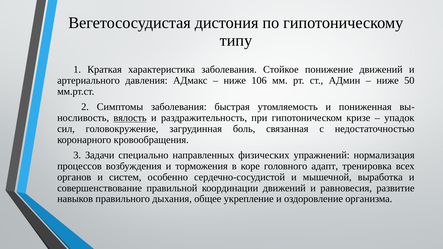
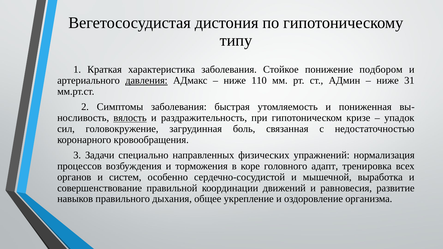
понижение движений: движений -> подбором (381, 70)
давления underline: none -> present (146, 81)
106: 106 -> 110 (259, 81)
50: 50 -> 31 (409, 81)
